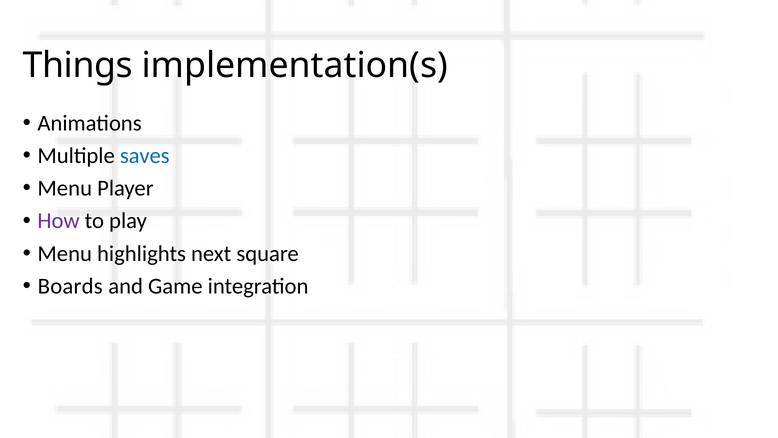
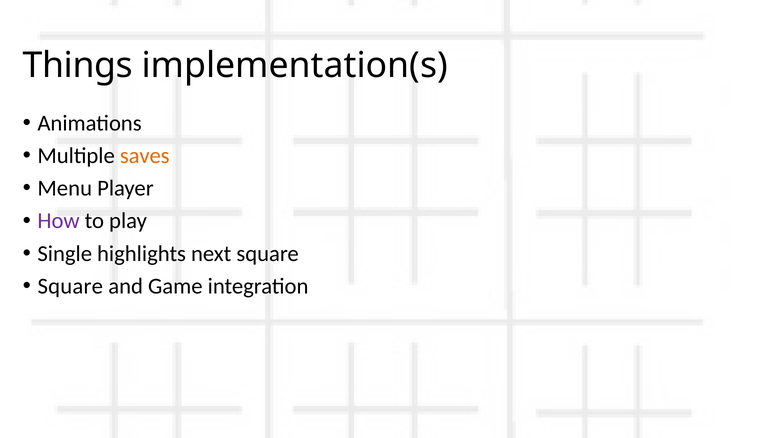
saves colour: blue -> orange (145, 156)
Menu: Menu -> Single (65, 253)
Boards: Boards -> Square (70, 286)
